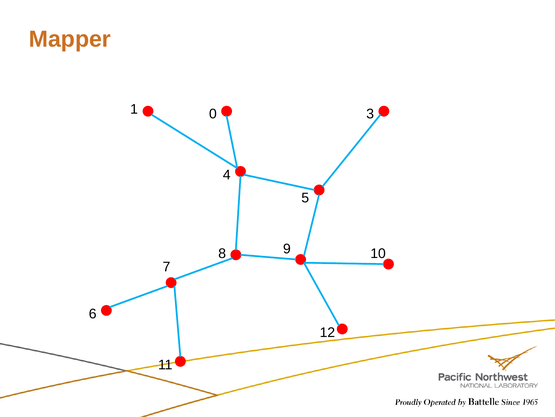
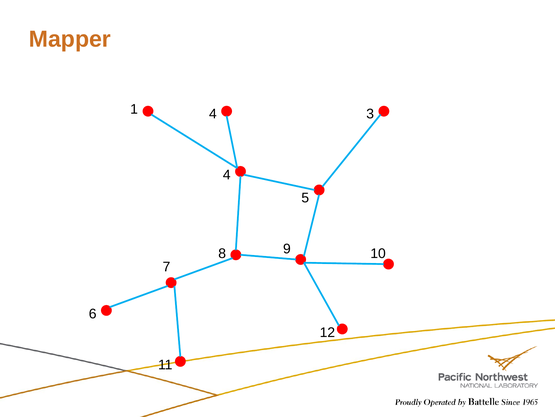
1 0: 0 -> 4 (213, 114)
